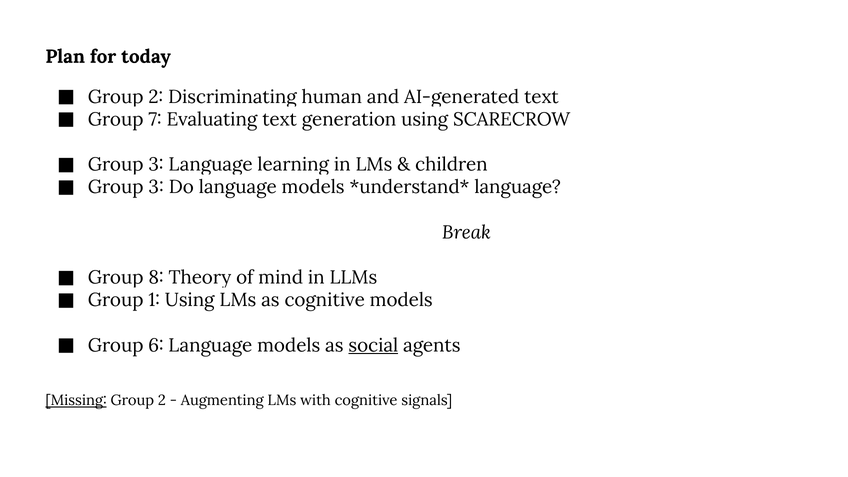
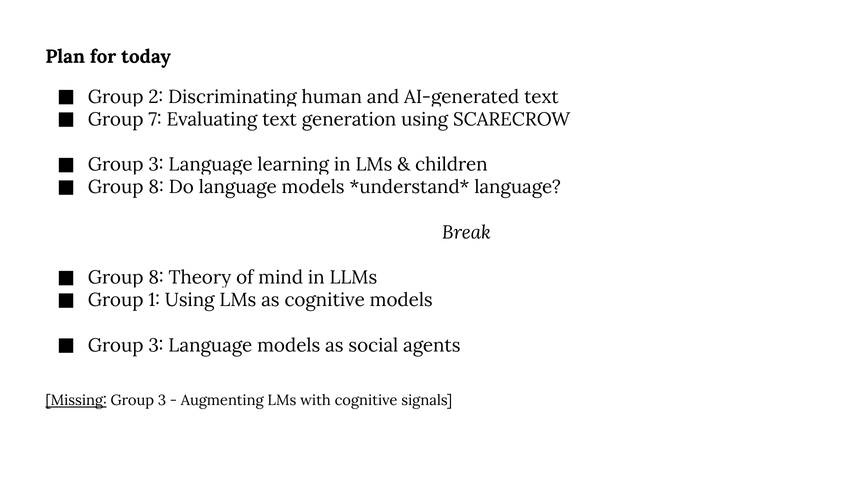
3: 3 -> 8 (156, 187)
6: 6 -> 3 (156, 345)
social underline: present -> none (373, 345)
2: 2 -> 3 (162, 401)
